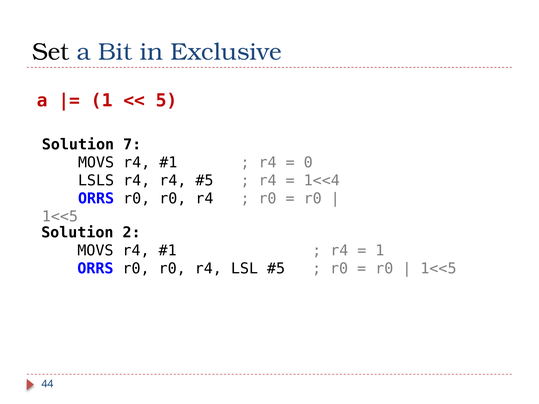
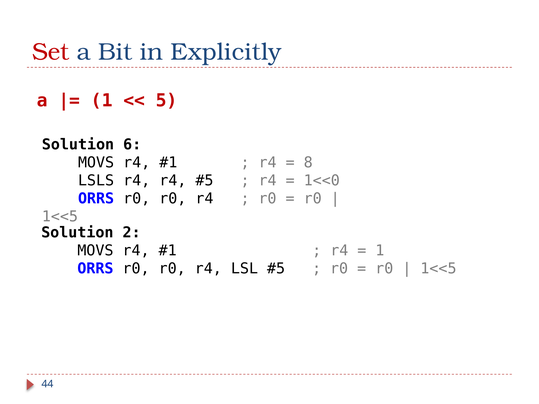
Set colour: black -> red (51, 52)
Exclusive: Exclusive -> Explicitly (226, 52)
7: 7 -> 6 (132, 145)
0: 0 -> 8 (308, 163)
1<<4: 1<<4 -> 1<<0 (322, 181)
